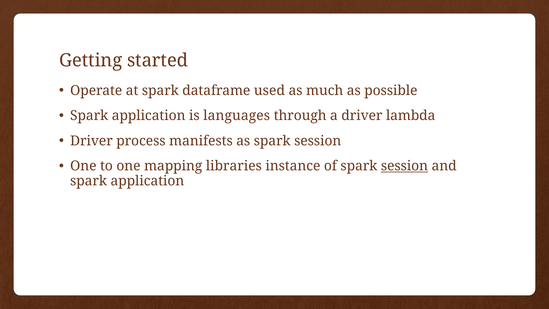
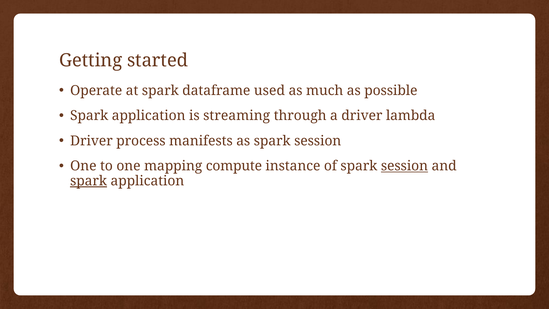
languages: languages -> streaming (237, 116)
libraries: libraries -> compute (234, 166)
spark underline: none -> present (89, 181)
